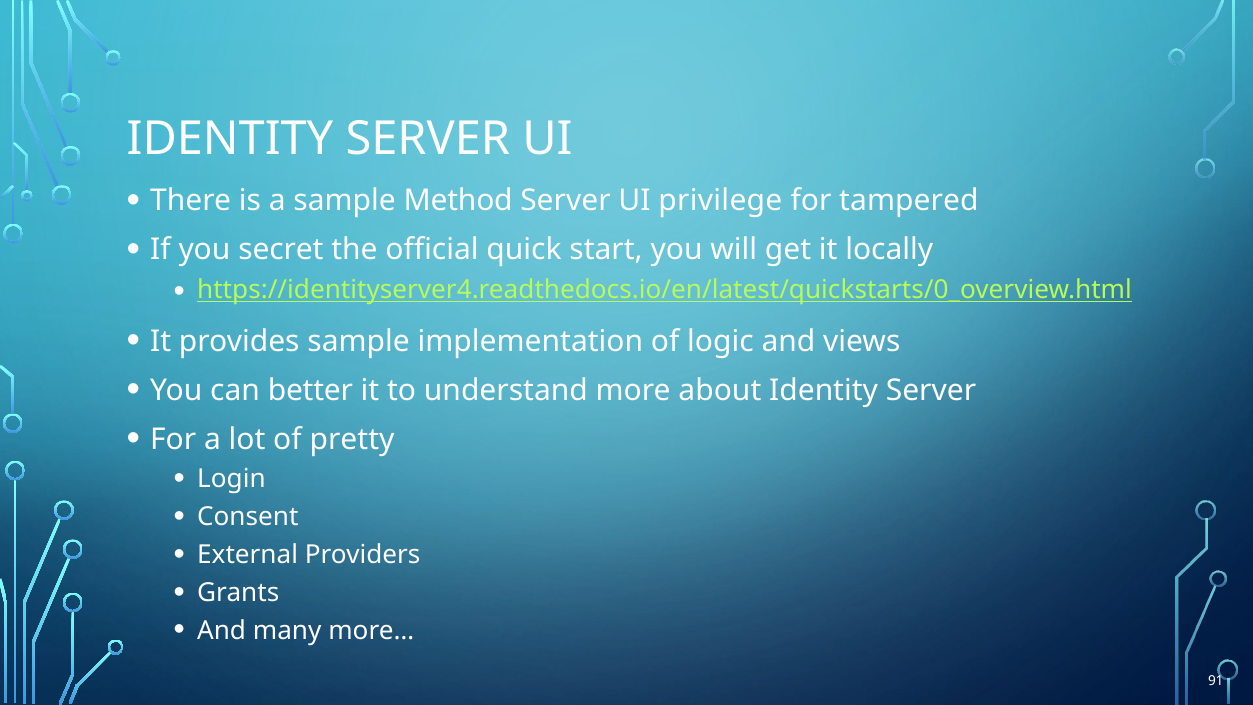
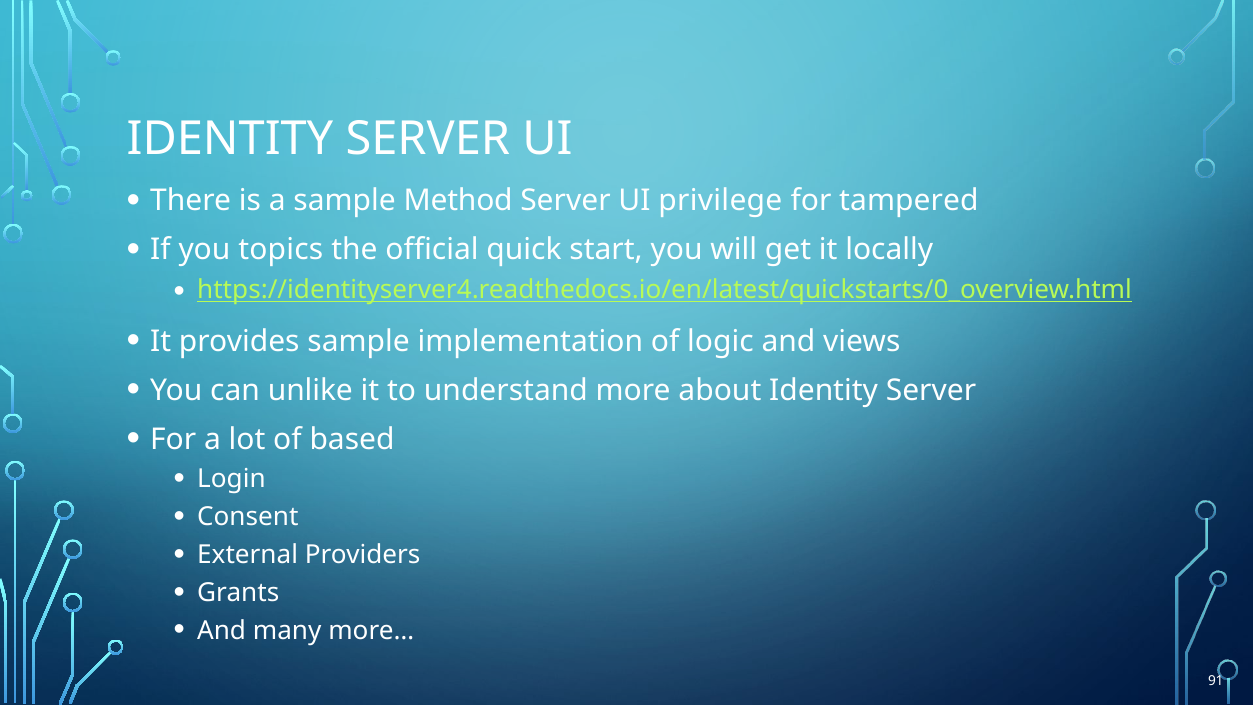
secret: secret -> topics (281, 250)
better: better -> unlike (310, 390)
pretty: pretty -> based (352, 439)
